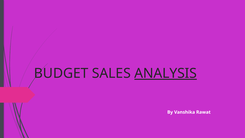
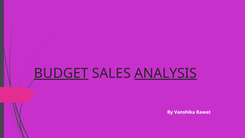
BUDGET underline: none -> present (61, 73)
